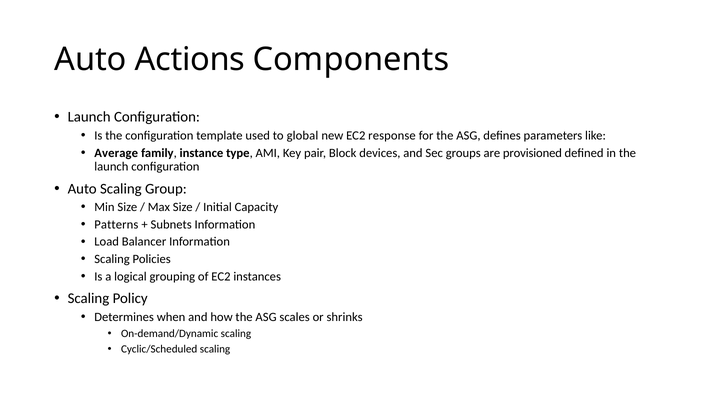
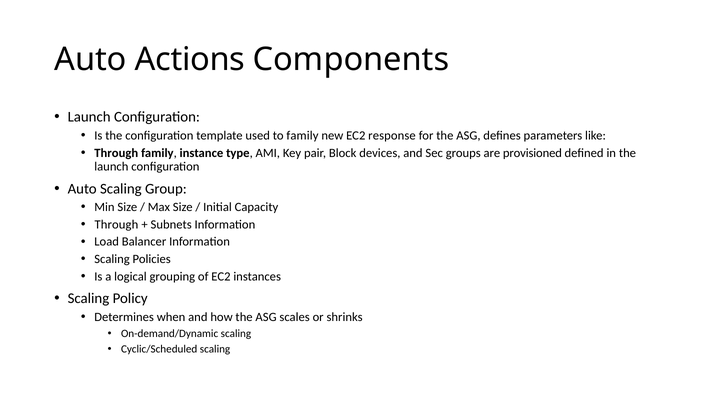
to global: global -> family (302, 136)
Average: Average -> Through (116, 153)
Patterns: Patterns -> Through (116, 225)
